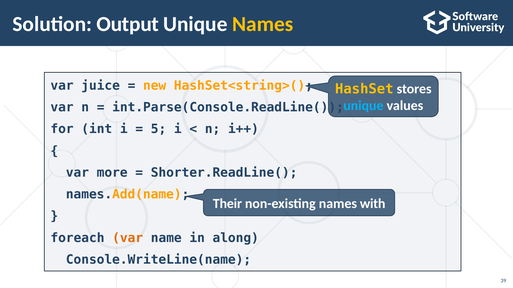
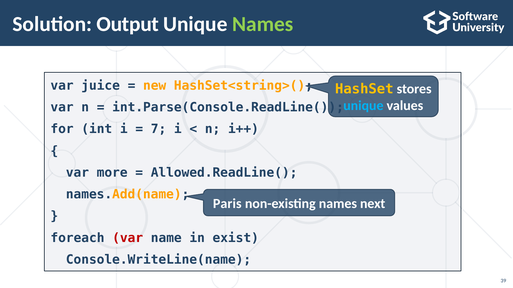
Names colour: yellow -> light green (263, 24)
5: 5 -> 7 (159, 129)
Shorter.ReadLine(: Shorter.ReadLine( -> Allowed.ReadLine( (224, 173)
Their: Their -> Paris (227, 204)
with: with -> next (373, 204)
var colour: orange -> red (128, 238)
along: along -> exist (236, 238)
